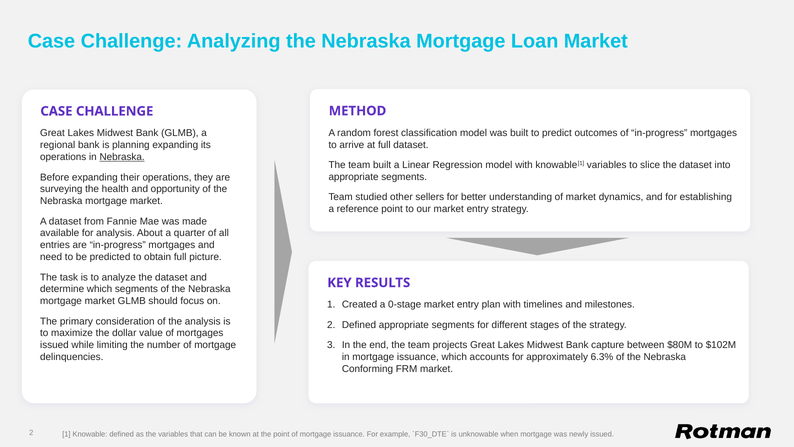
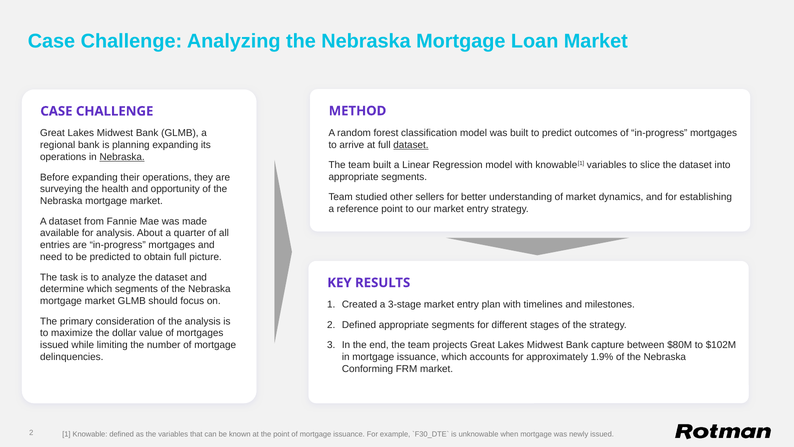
dataset underline: none -> present (411, 145)
0-stage: 0-stage -> 3-stage (405, 304)
6.3%: 6.3% -> 1.9% (602, 357)
